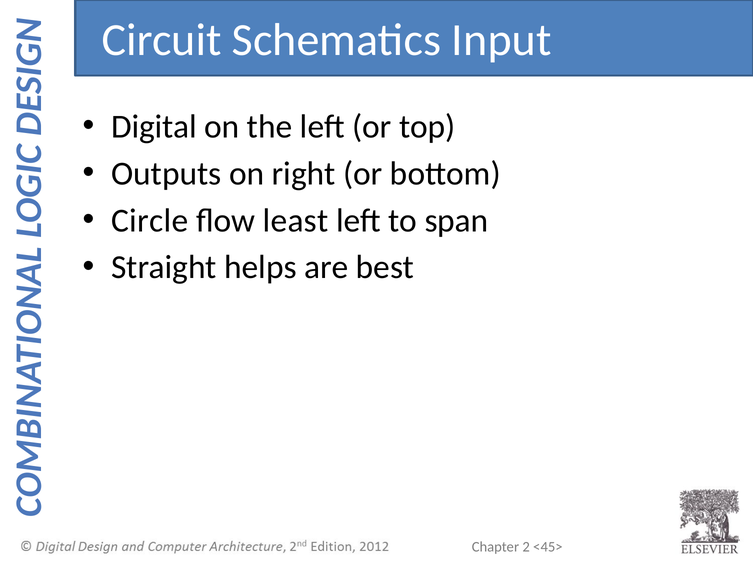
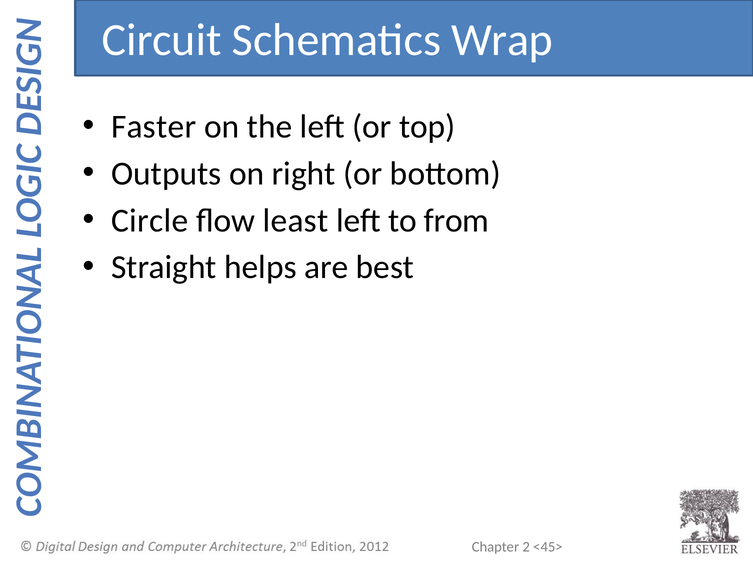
Input: Input -> Wrap (502, 40)
Digital: Digital -> Faster (154, 127)
span: span -> from (457, 220)
